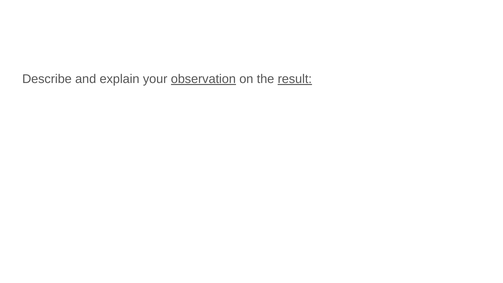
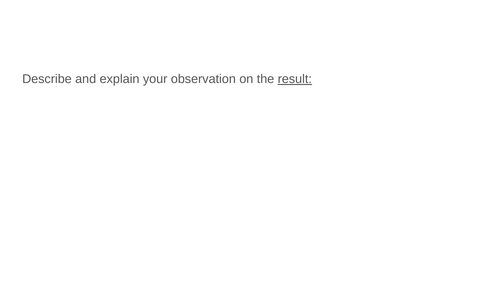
observation underline: present -> none (203, 79)
